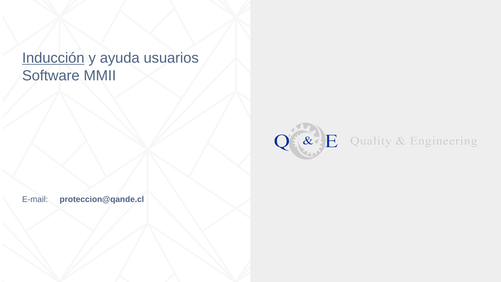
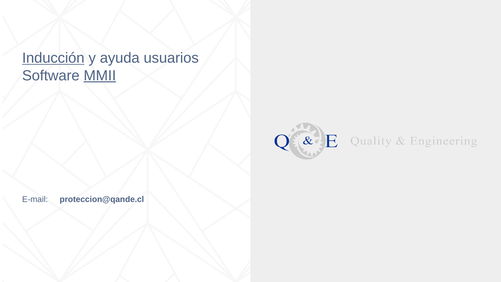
MMII underline: none -> present (100, 76)
